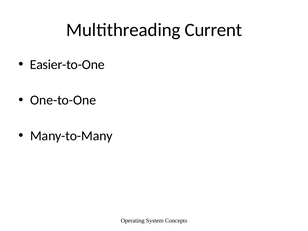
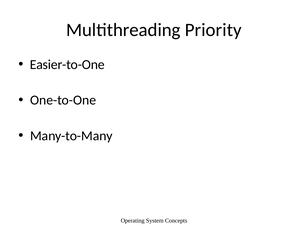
Current: Current -> Priority (213, 30)
